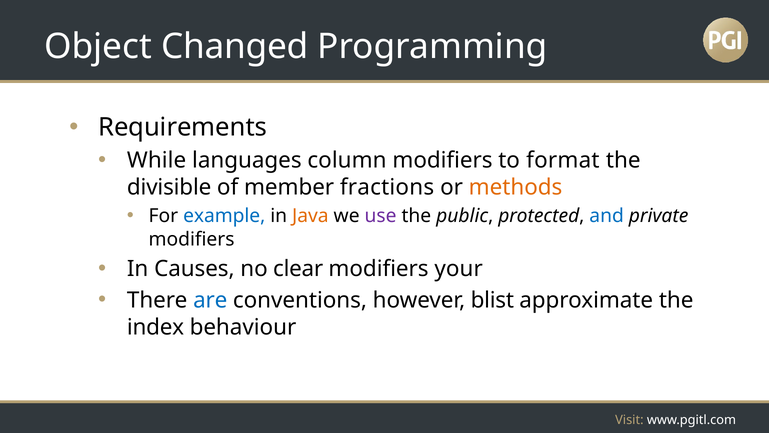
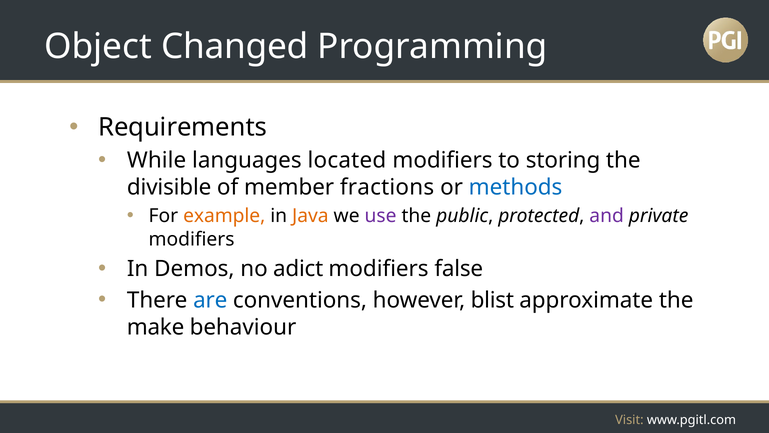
column: column -> located (347, 160)
format: format -> storing (563, 160)
methods colour: orange -> blue (516, 187)
example colour: blue -> orange (224, 216)
and colour: blue -> purple (607, 216)
Causes: Causes -> Demos (194, 269)
clear: clear -> adict (298, 269)
your: your -> false (459, 269)
index: index -> make (156, 327)
